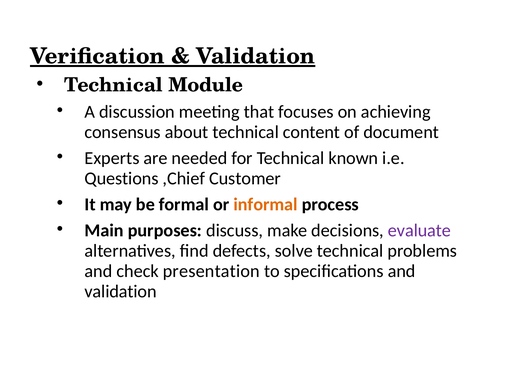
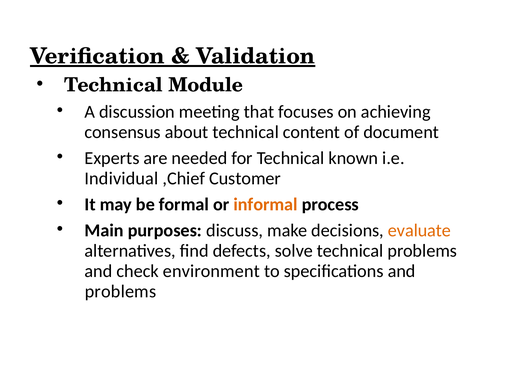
Questions: Questions -> Individual (121, 178)
evaluate colour: purple -> orange (419, 230)
presentation: presentation -> environment (211, 271)
validation: validation -> problems (120, 291)
